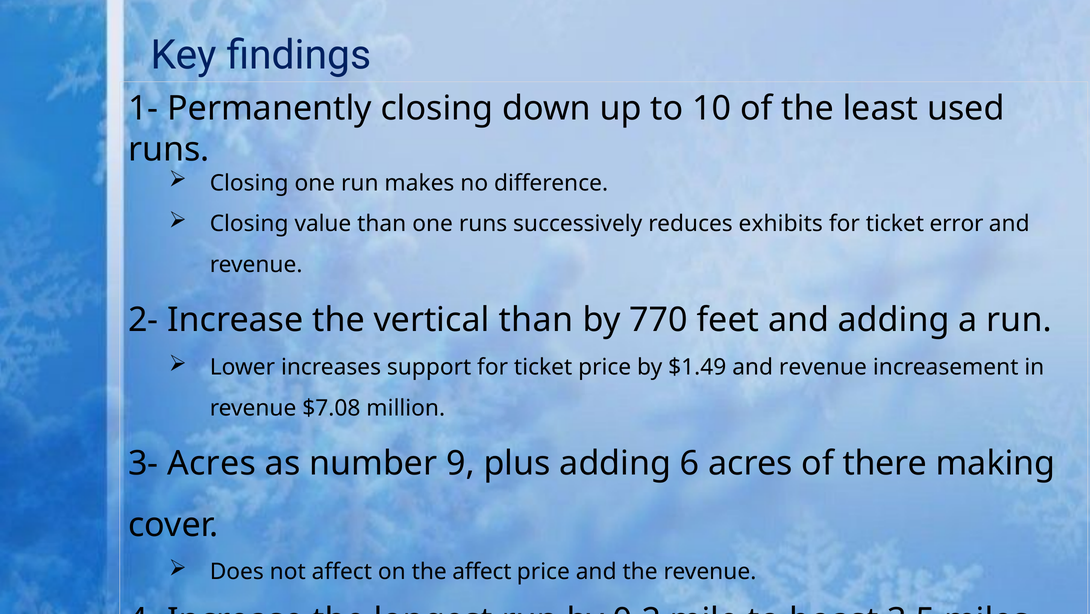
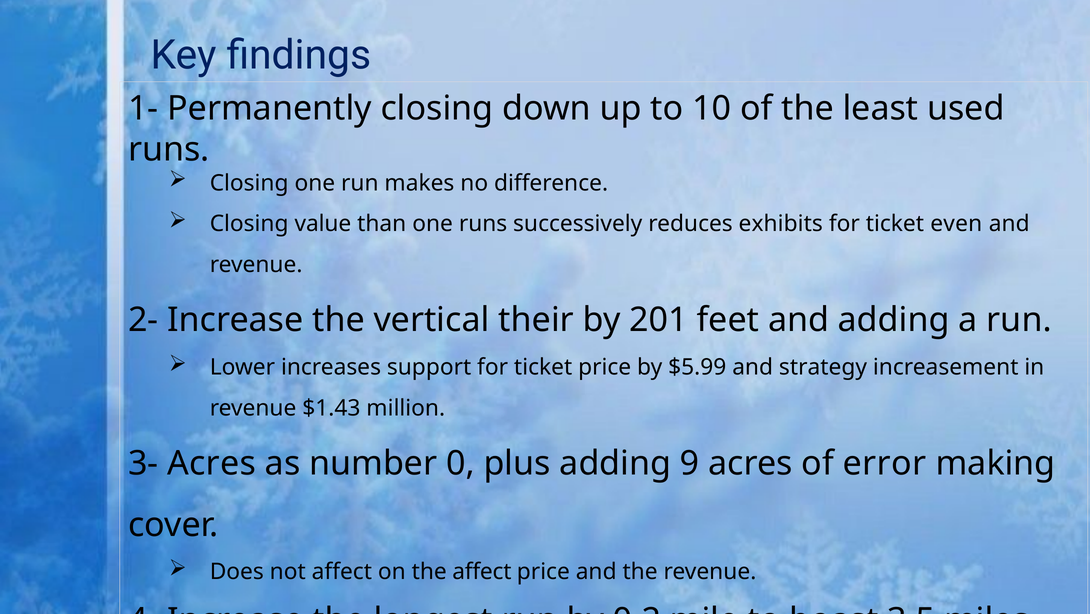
error: error -> even (956, 224)
vertical than: than -> their (536, 320)
770: 770 -> 201 (659, 320)
$1.49: $1.49 -> $5.99 (697, 367)
revenue: revenue -> strategy (823, 367)
$7.08: $7.08 -> $1.43 (331, 408)
9: 9 -> 0 (460, 463)
6: 6 -> 9 (690, 463)
there: there -> error (885, 463)
